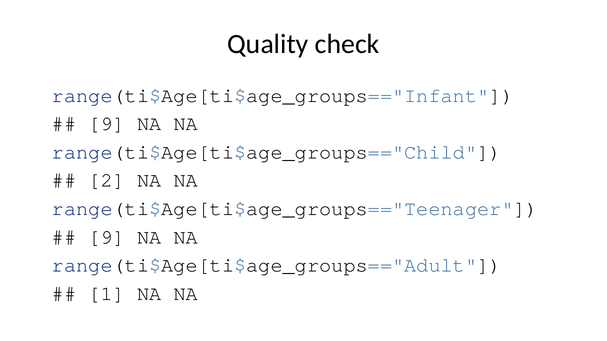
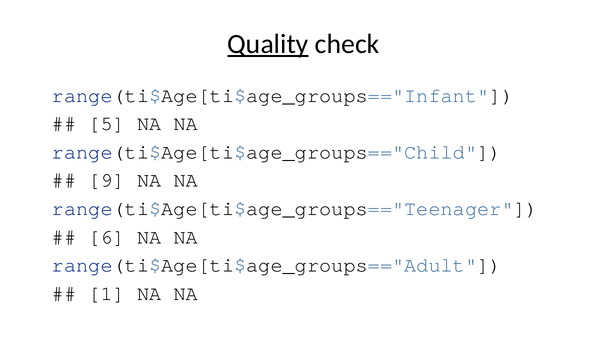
Quality underline: none -> present (268, 44)
9: 9 -> 5 (107, 124)
2: 2 -> 9 (107, 181)
9: 9 -> 6 (107, 237)
